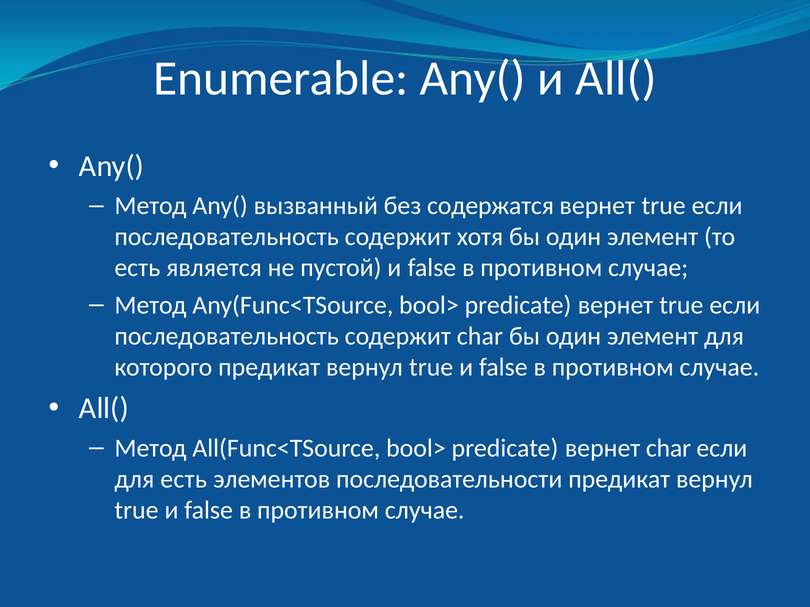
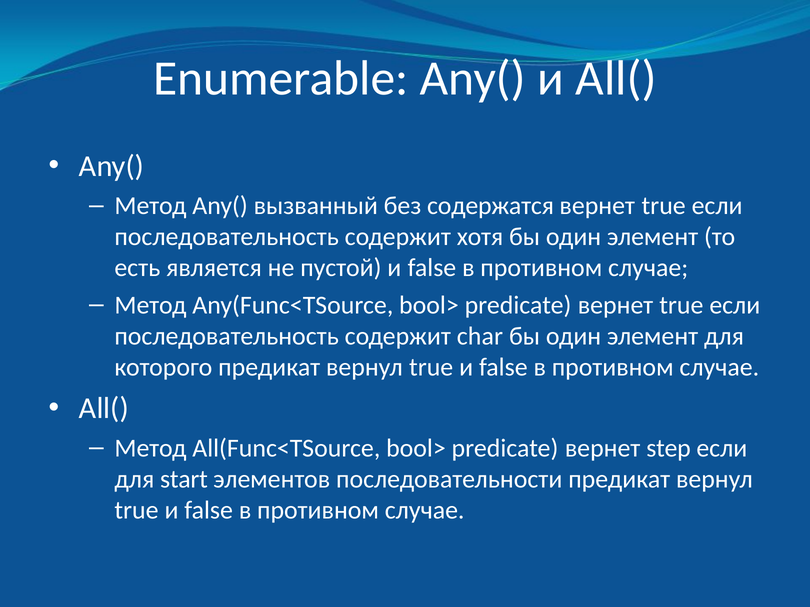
вернет char: char -> step (669, 448)
для есть: есть -> start (184, 479)
